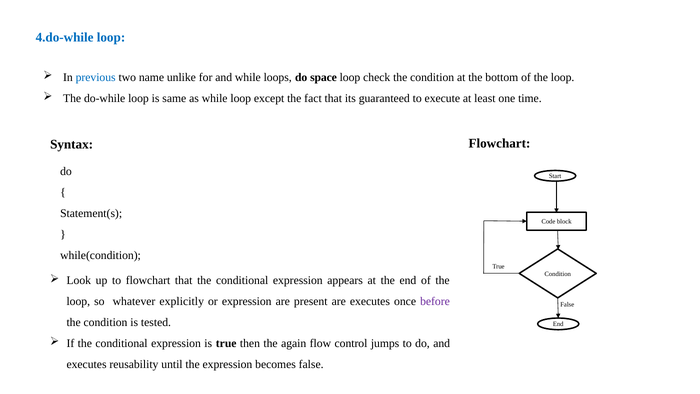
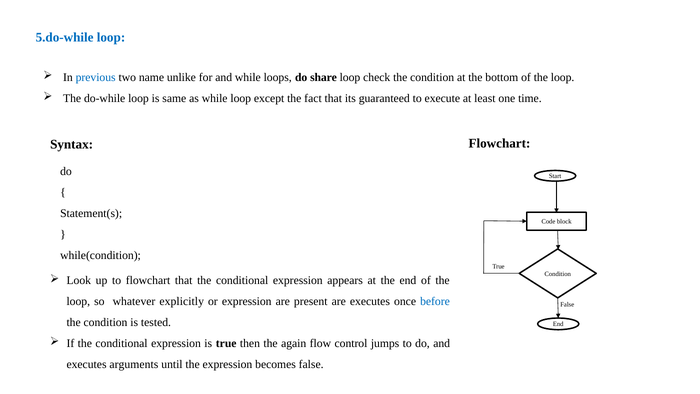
4.do-while: 4.do-while -> 5.do-while (65, 38)
space: space -> share (324, 77)
before colour: purple -> blue (435, 301)
reusability: reusability -> arguments (134, 364)
